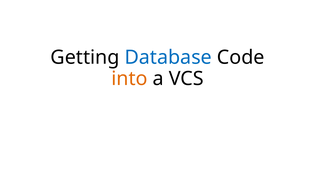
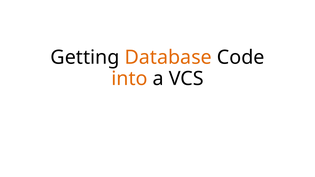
Database colour: blue -> orange (168, 57)
